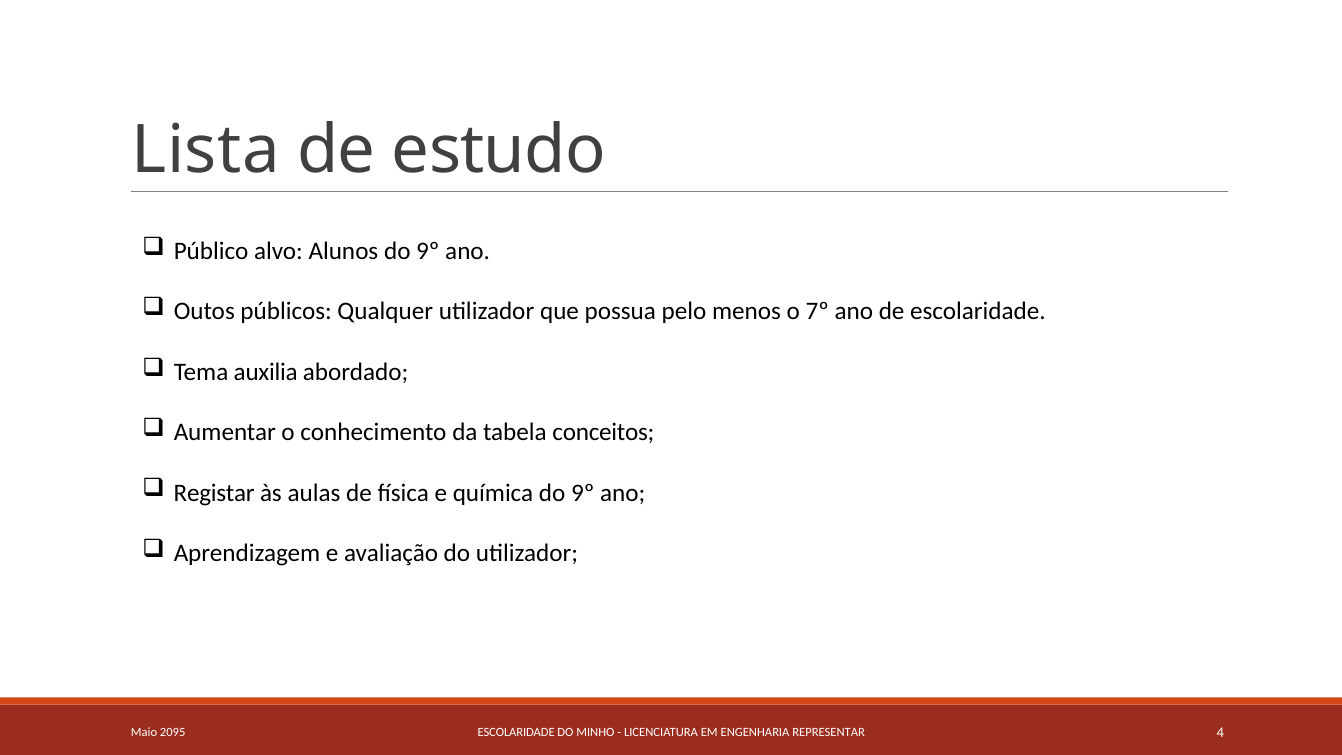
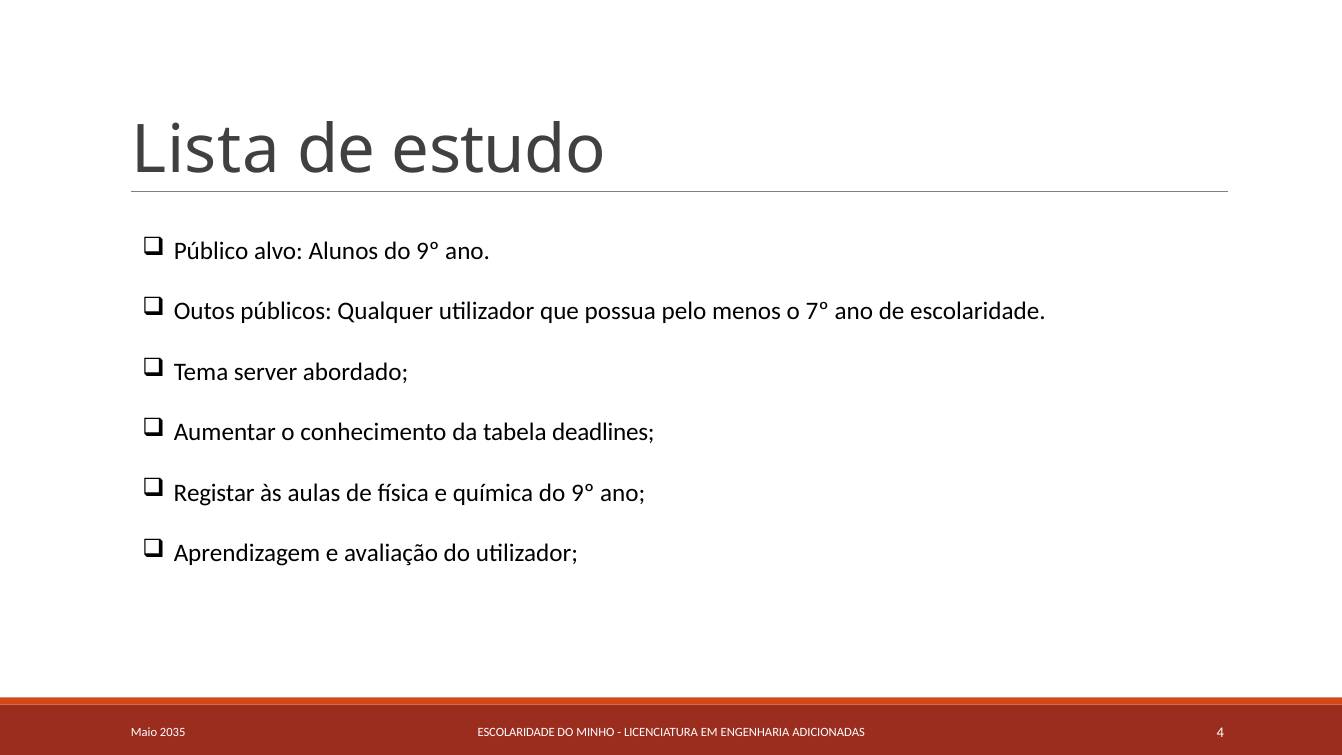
auxilia: auxilia -> server (266, 372)
conceitos: conceitos -> deadlines (603, 432)
2095: 2095 -> 2035 (173, 732)
REPRESENTAR: REPRESENTAR -> ADICIONADAS (829, 732)
